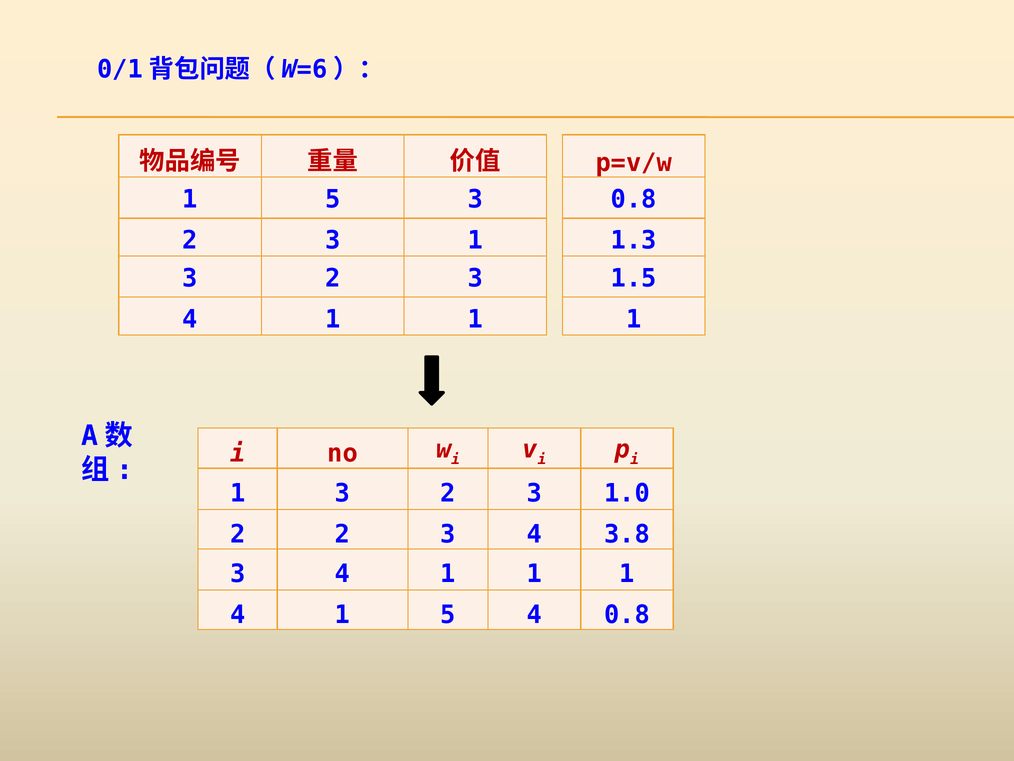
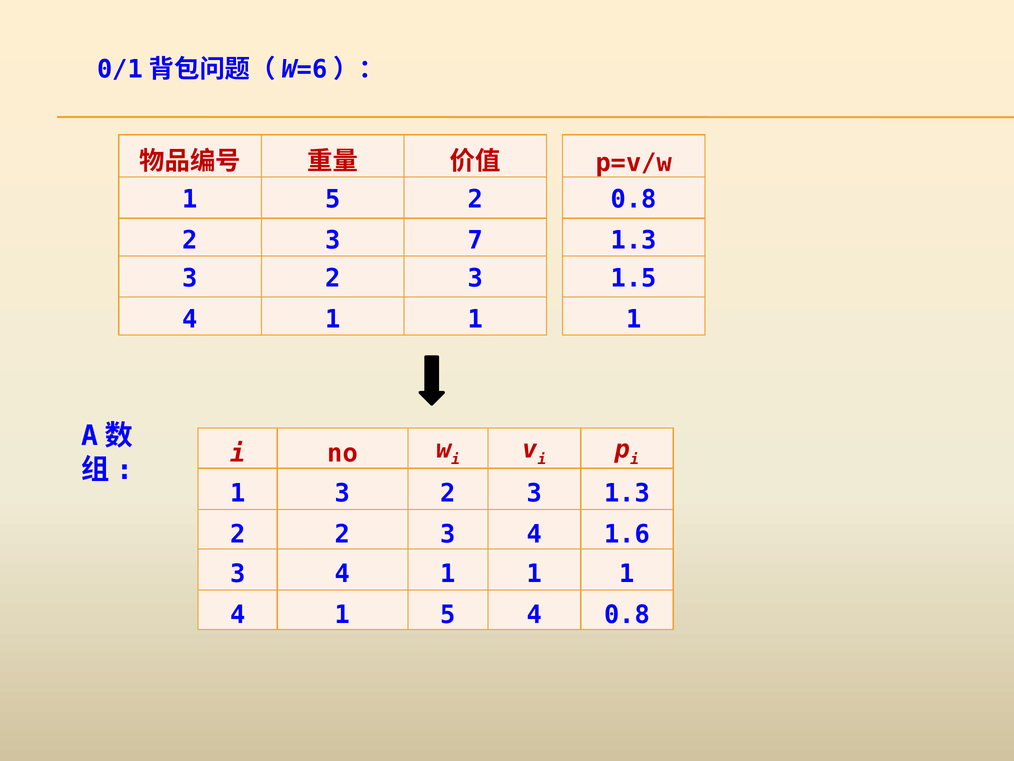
5 3: 3 -> 2 (475, 199)
3 1: 1 -> 7 (475, 240)
3 1.0: 1.0 -> 1.3 (627, 493)
3.8: 3.8 -> 1.6 (627, 534)
